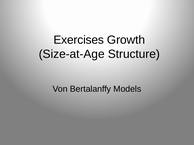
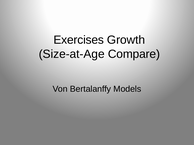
Structure: Structure -> Compare (134, 54)
